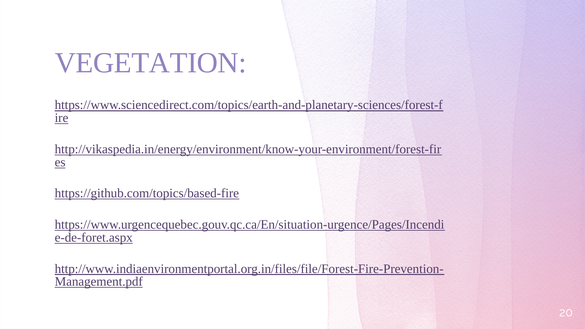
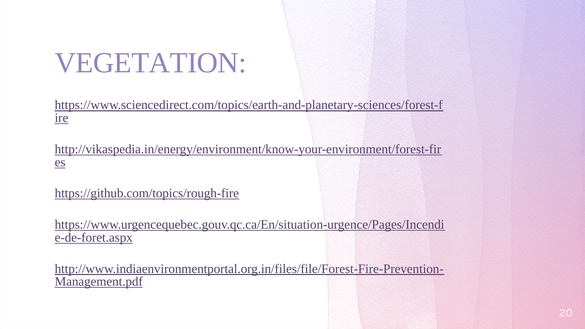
https://github.com/topics/based-fire: https://github.com/topics/based-fire -> https://github.com/topics/rough-fire (147, 193)
